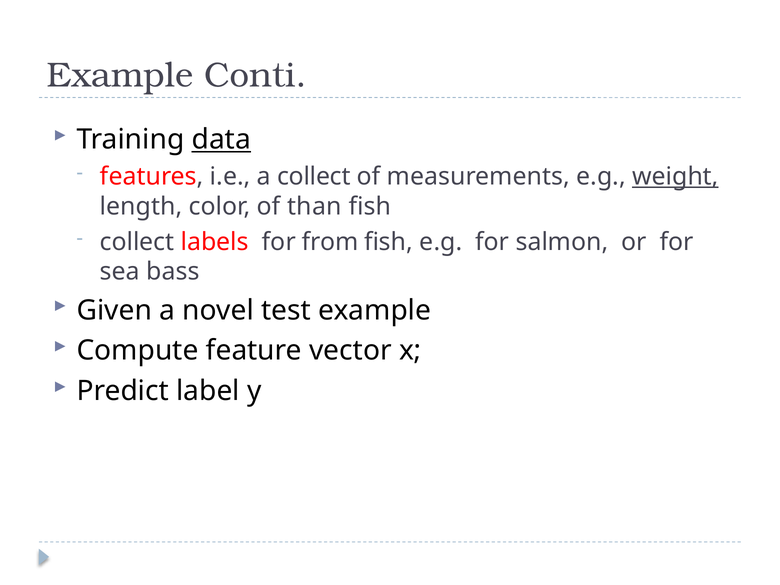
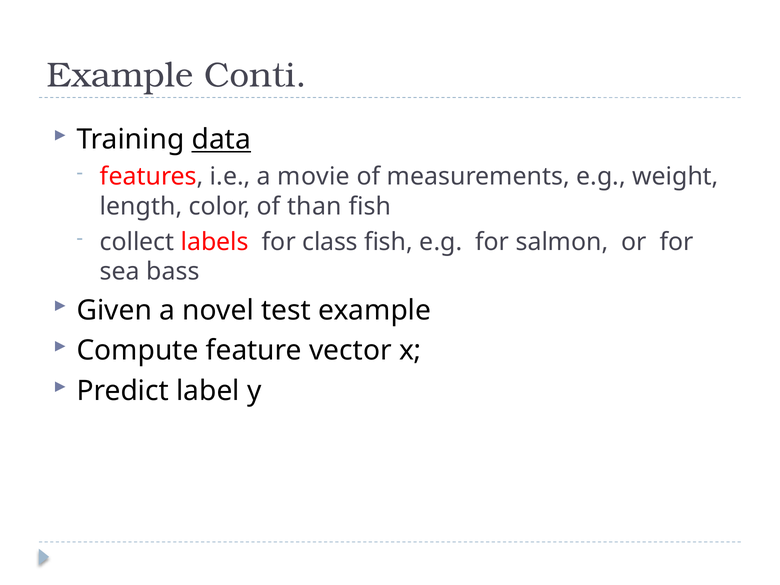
a collect: collect -> movie (314, 177)
weight underline: present -> none (675, 177)
from: from -> class (330, 242)
